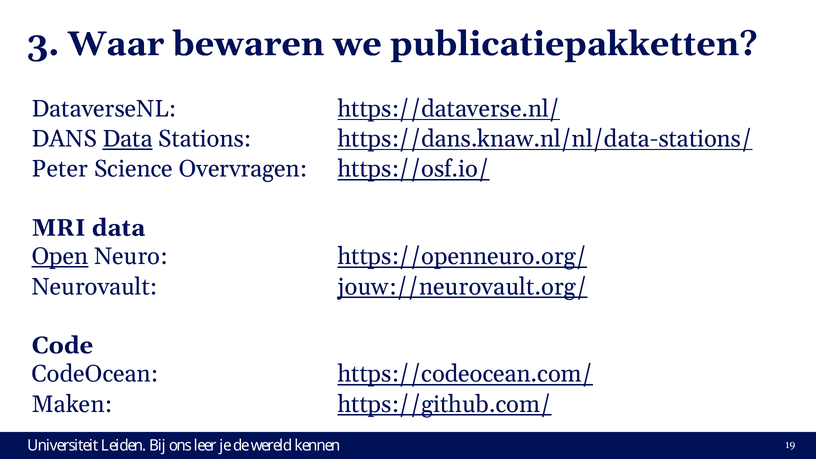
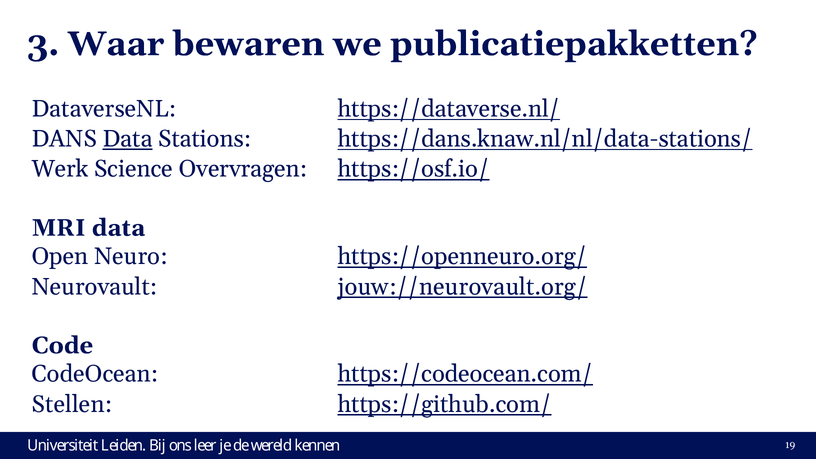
Peter: Peter -> Werk (60, 169)
Open underline: present -> none (60, 256)
Maken: Maken -> Stellen (72, 404)
